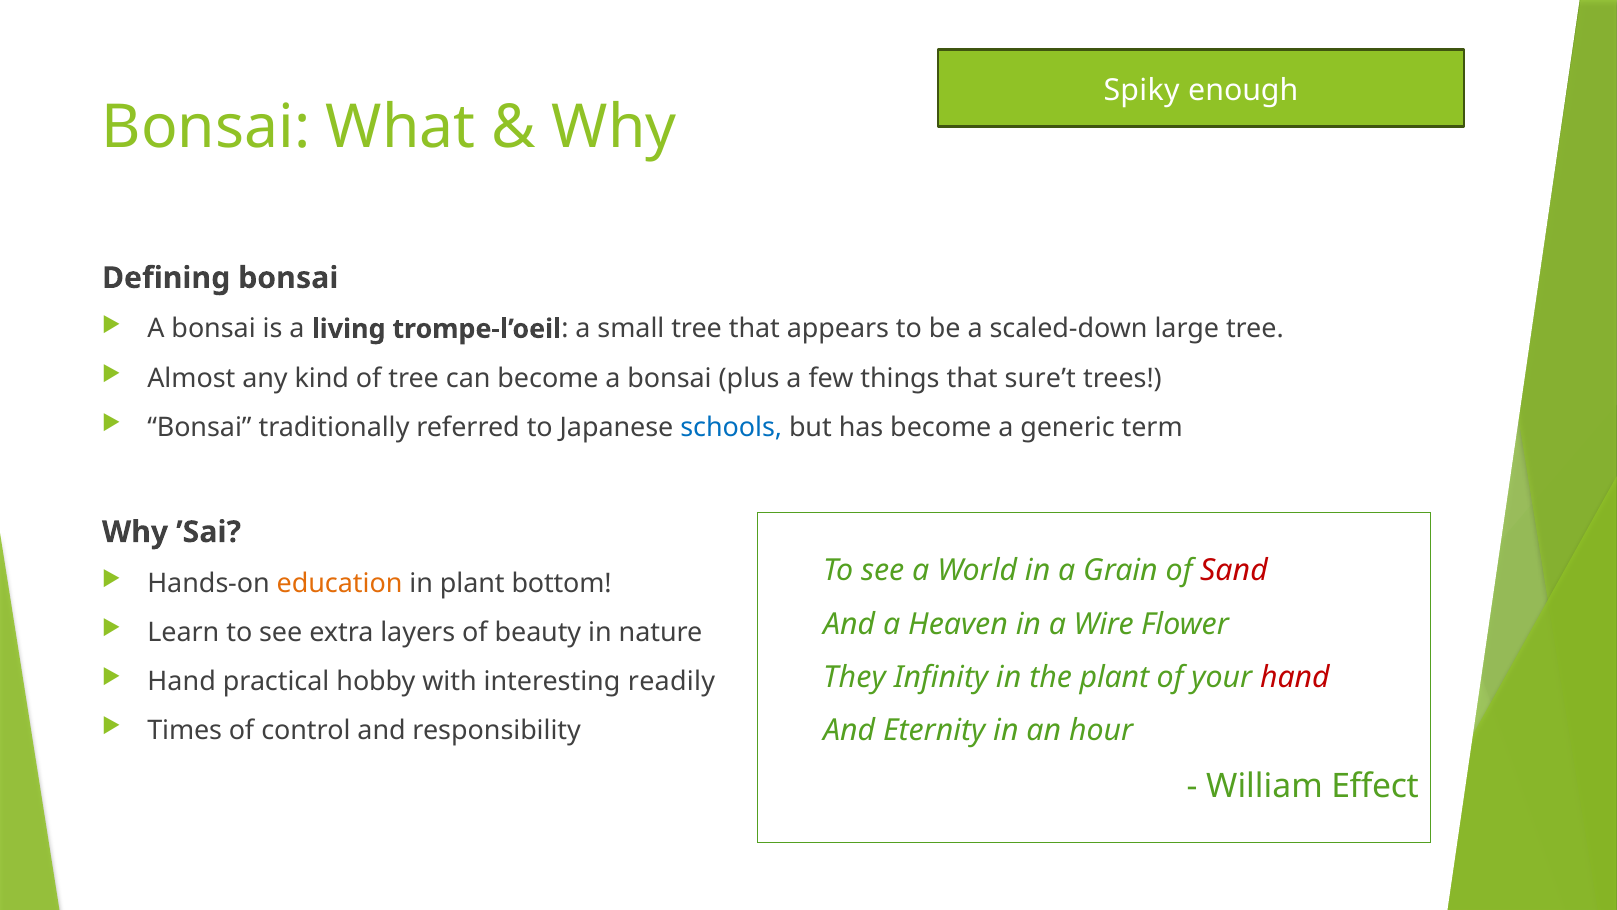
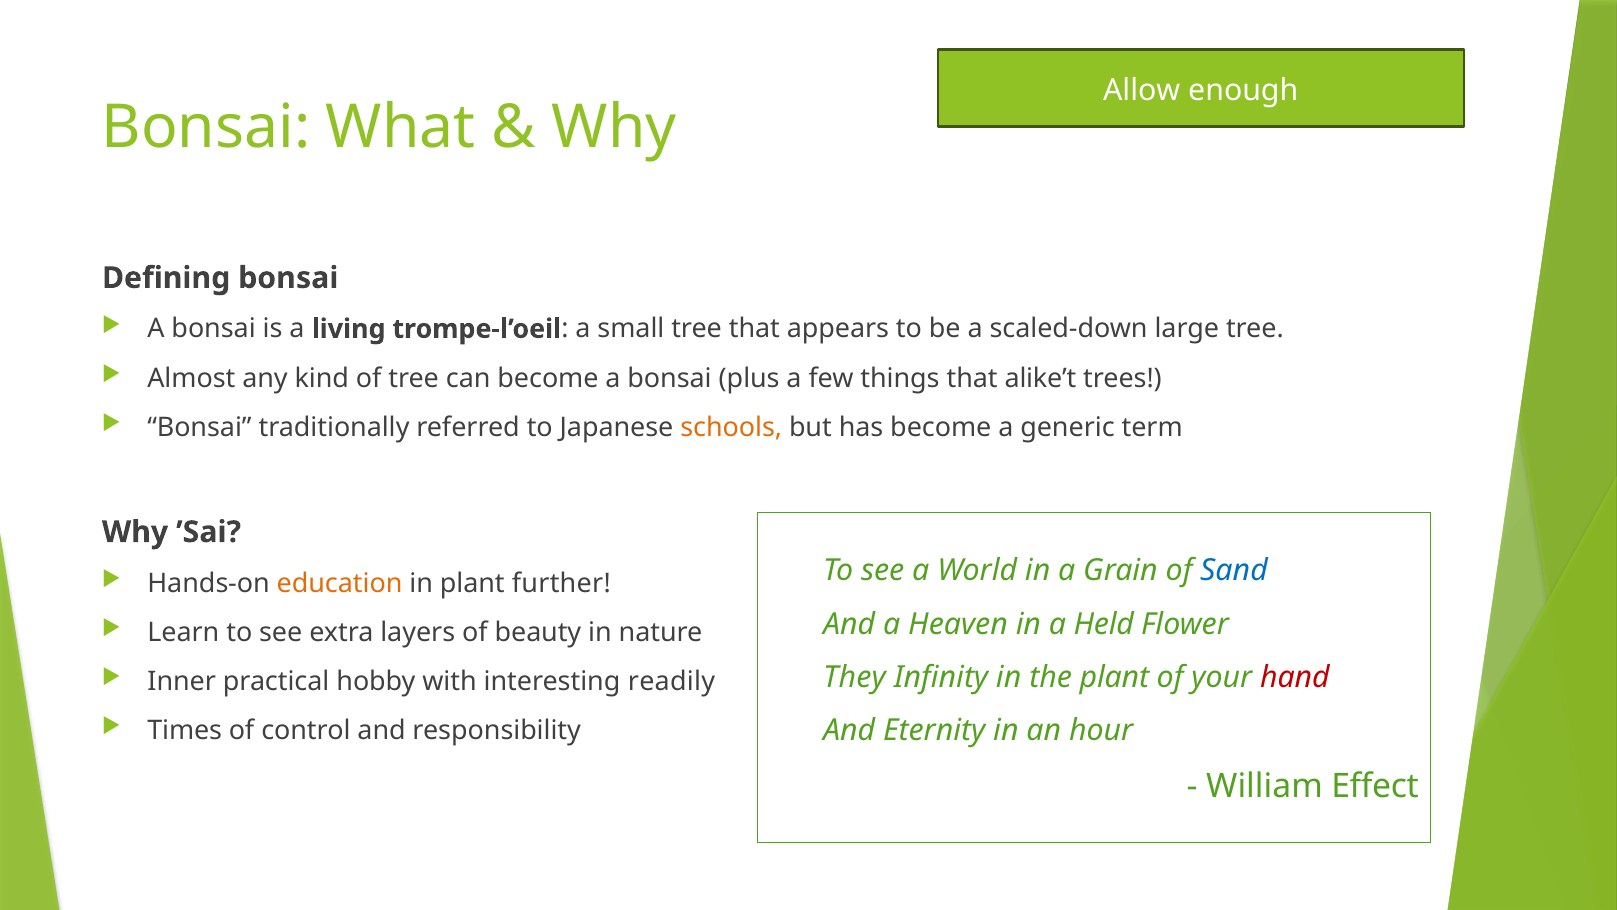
Spiky: Spiky -> Allow (1142, 90)
sure’t: sure’t -> alike’t (1040, 378)
schools colour: blue -> orange (731, 427)
Sand colour: red -> blue (1234, 571)
bottom: bottom -> further (561, 583)
Wire: Wire -> Held (1104, 624)
Hand: Hand -> Inner (182, 681)
